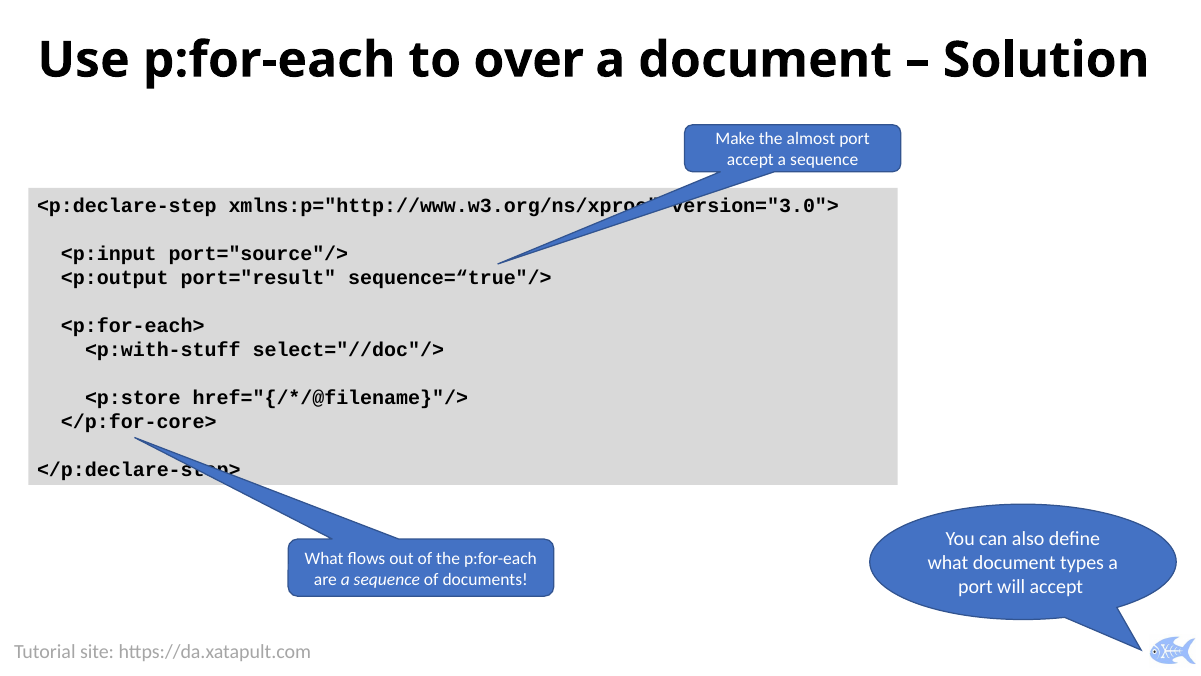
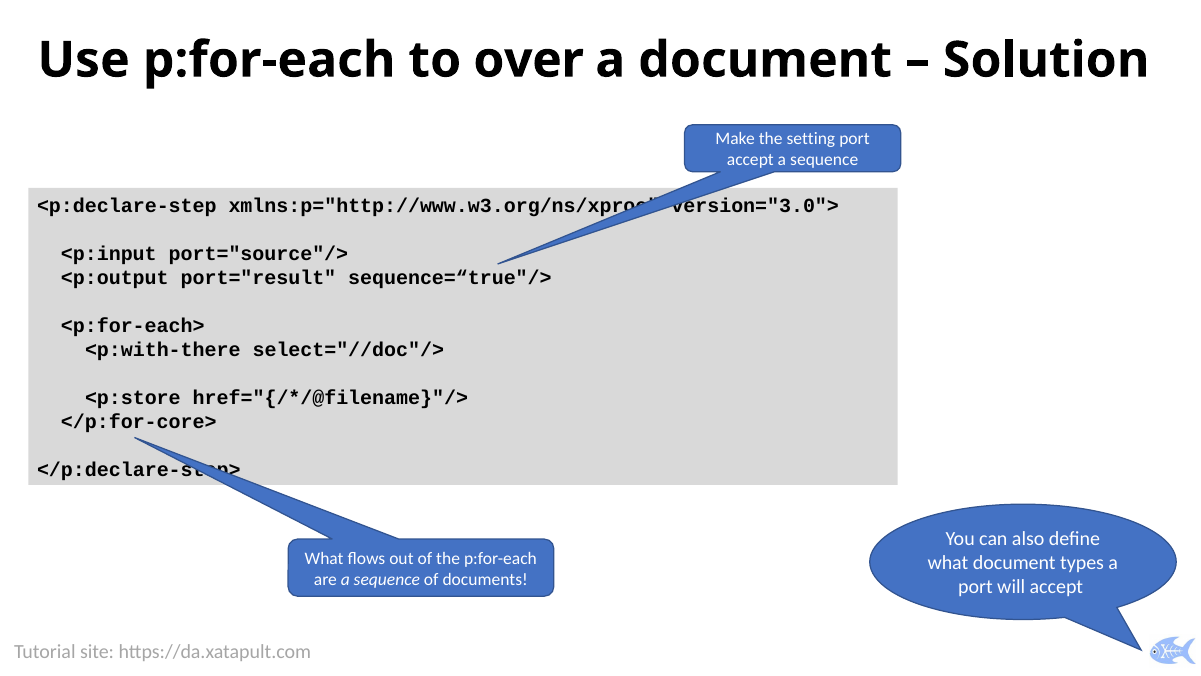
almost: almost -> setting (811, 139)
<p:with-stuff: <p:with-stuff -> <p:with-there (163, 350)
